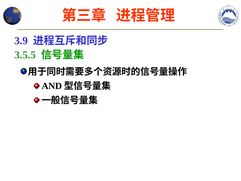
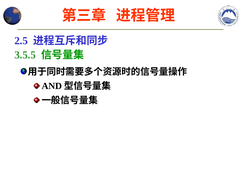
3.9: 3.9 -> 2.5 (21, 41)
